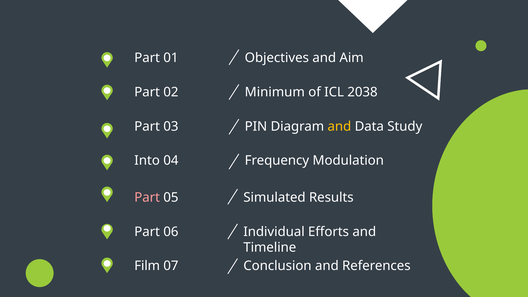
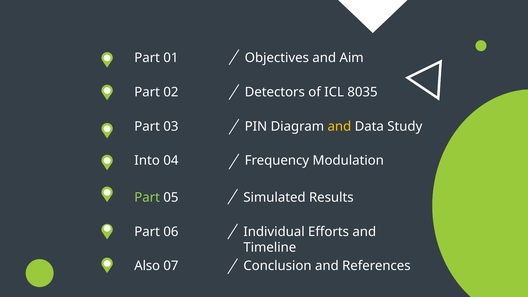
Minimum: Minimum -> Detectors (275, 92)
2038: 2038 -> 8035 (362, 92)
Part colour: pink -> light green (147, 197)
Film: Film -> Also (147, 266)
